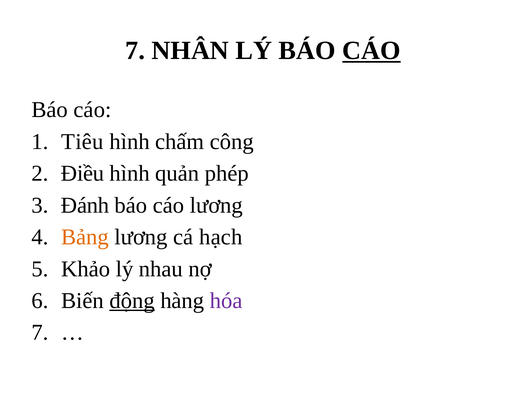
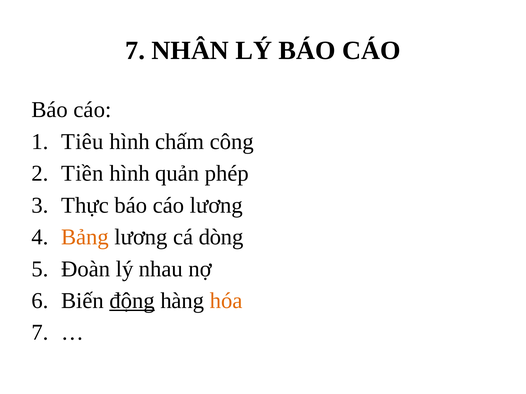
CÁO underline: present -> none (371, 51)
Điều: Điều -> Tiền (82, 174)
Đánh: Đánh -> Thực (85, 205)
hạch: hạch -> dòng (221, 237)
Khảo: Khảo -> Đoàn (86, 269)
hóa colour: purple -> orange (226, 301)
